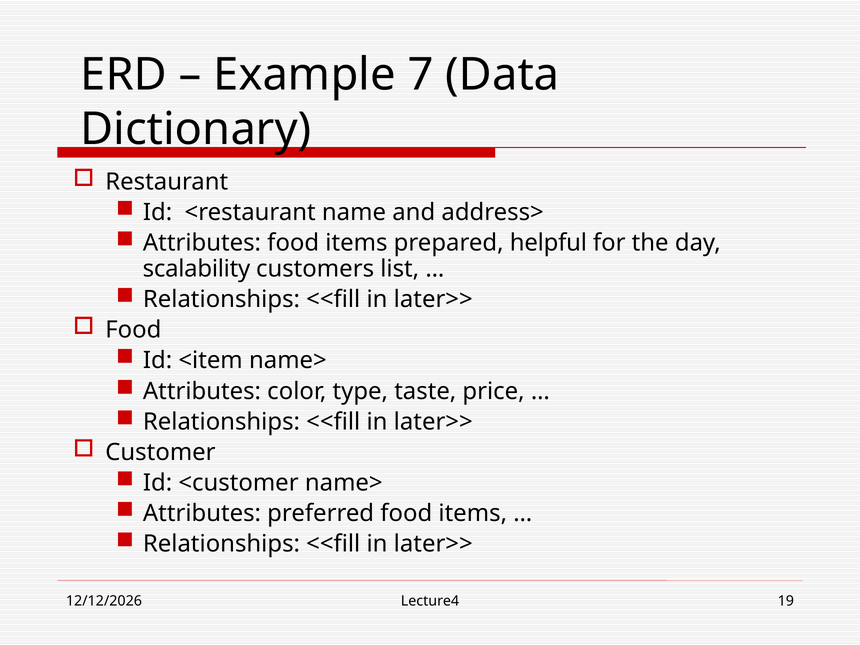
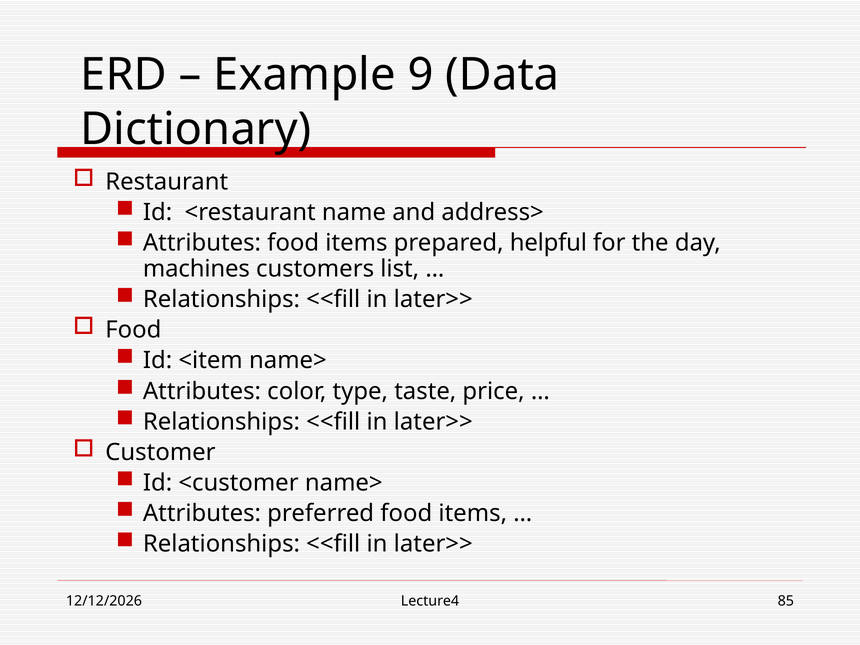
7: 7 -> 9 (420, 75)
scalability: scalability -> machines (196, 269)
19: 19 -> 85 (786, 601)
